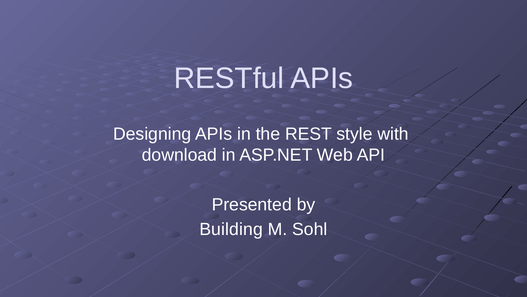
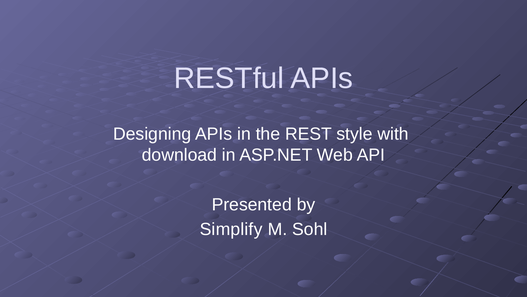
Building: Building -> Simplify (231, 229)
